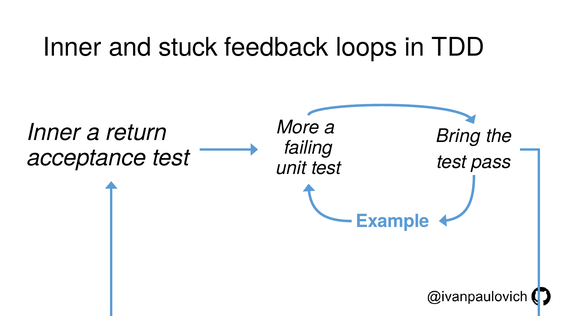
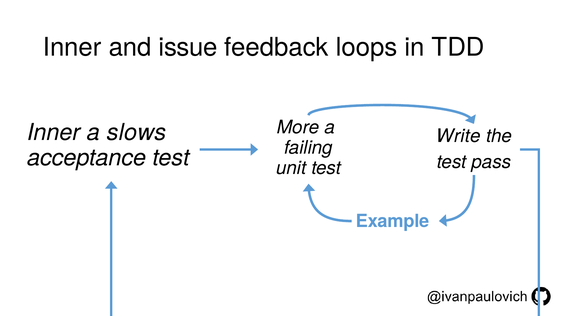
stuck: stuck -> issue (188, 47)
return: return -> slows (136, 132)
Bring: Bring -> Write (458, 136)
